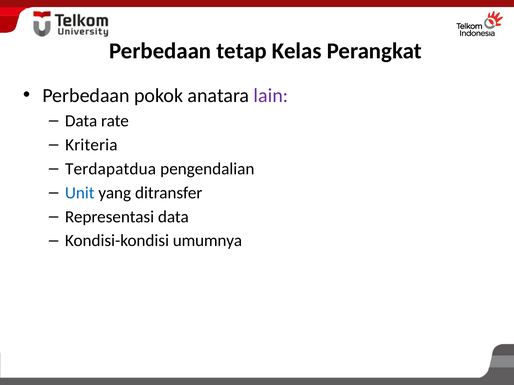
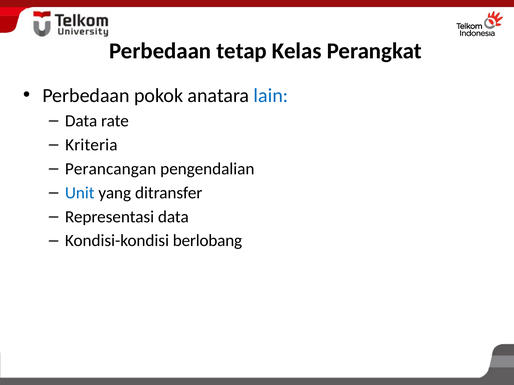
lain colour: purple -> blue (271, 96)
Terdapatdua: Terdapatdua -> Perancangan (111, 169)
umumnya: umumnya -> berlobang (207, 241)
